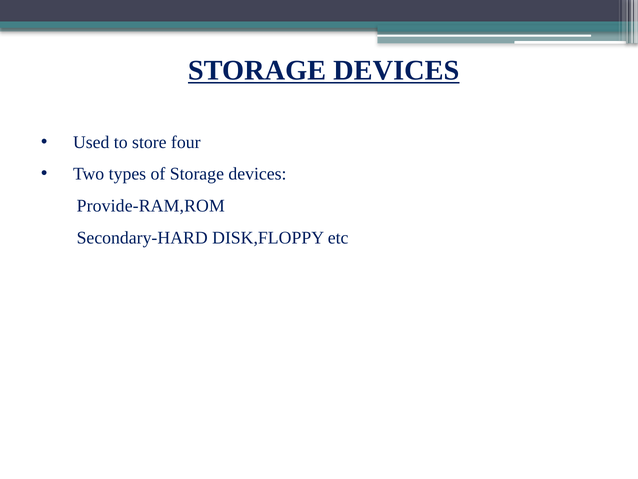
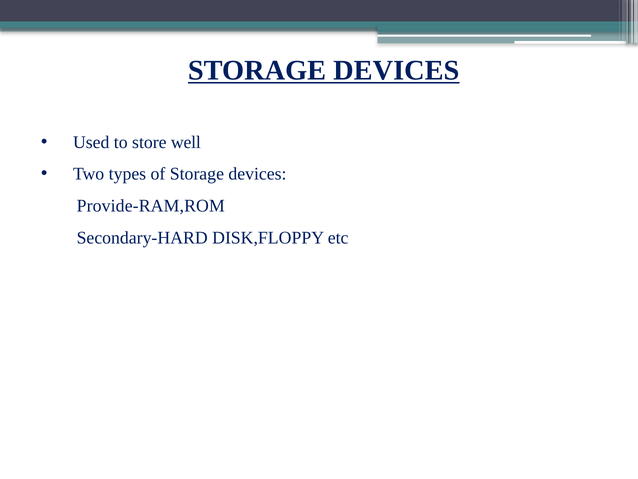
four: four -> well (186, 142)
